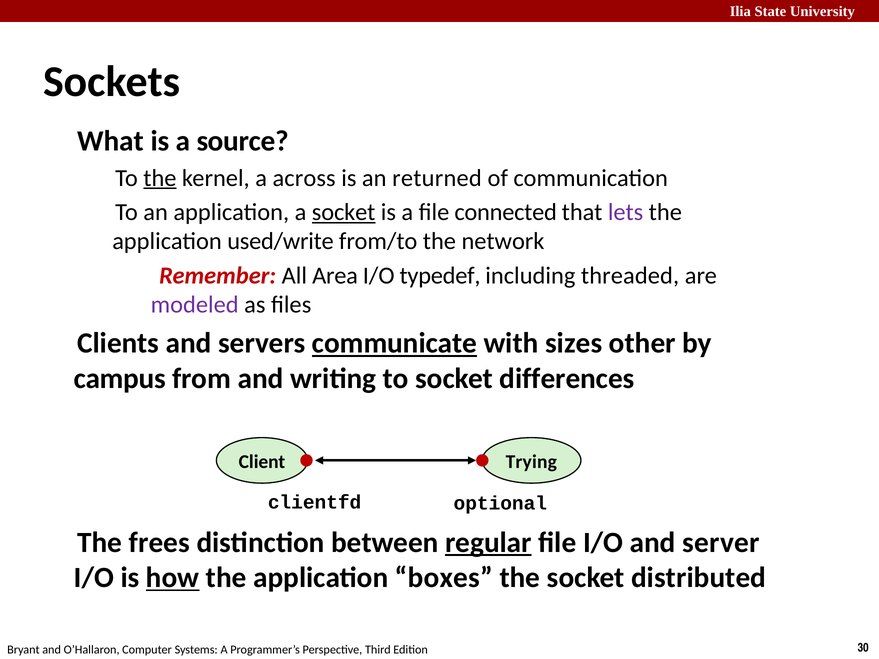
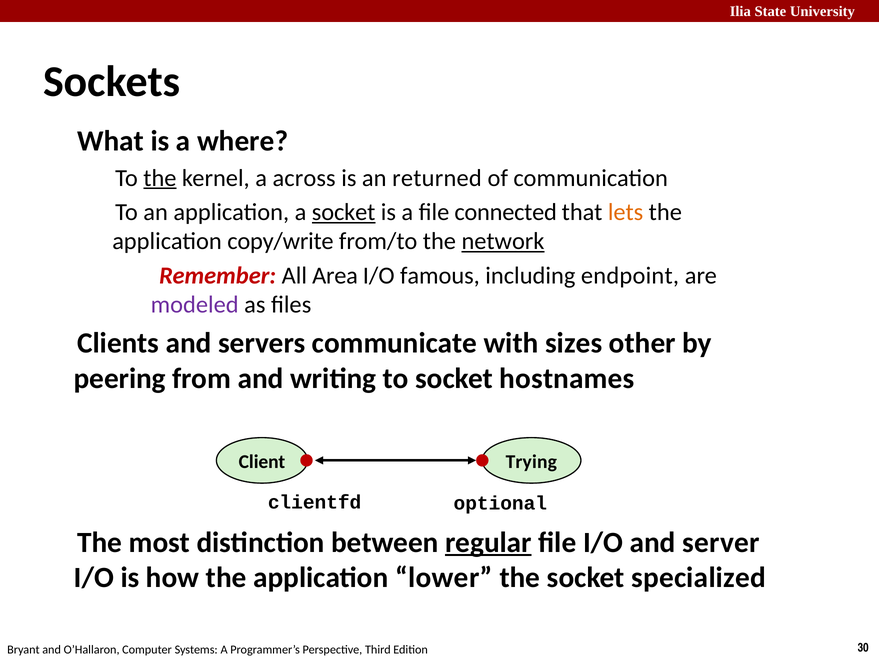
source: source -> where (243, 141)
lets colour: purple -> orange (626, 212)
used/write: used/write -> copy/write (280, 242)
network underline: none -> present (503, 242)
typedef: typedef -> famous (440, 276)
threaded: threaded -> endpoint (630, 276)
communicate underline: present -> none (395, 343)
campus: campus -> peering (120, 379)
differences: differences -> hostnames (567, 379)
frees: frees -> most (159, 543)
how underline: present -> none (173, 578)
boxes: boxes -> lower (444, 578)
distributed: distributed -> specialized (699, 578)
